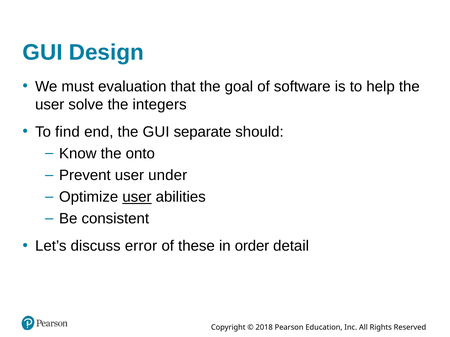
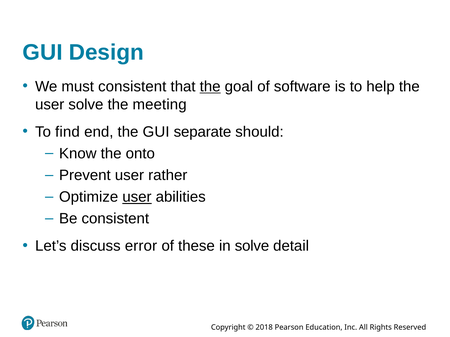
must evaluation: evaluation -> consistent (132, 87)
the underline: none -> present (210, 87)
integers: integers -> meeting (160, 105)
under: under -> rather (168, 176)
in order: order -> solve (252, 246)
